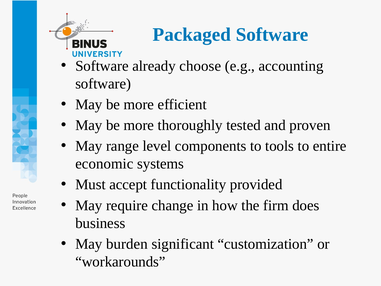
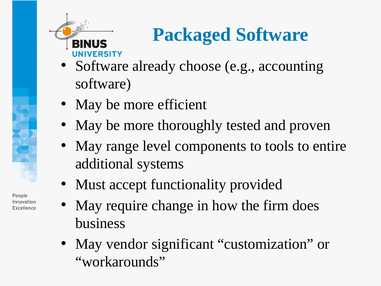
economic: economic -> additional (104, 164)
burden: burden -> vendor (127, 244)
